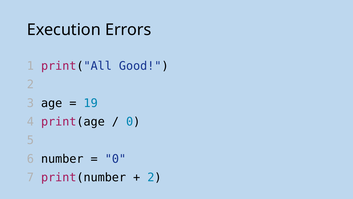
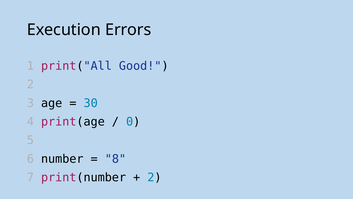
19: 19 -> 30 (91, 103)
0: 0 -> 8 (115, 159)
